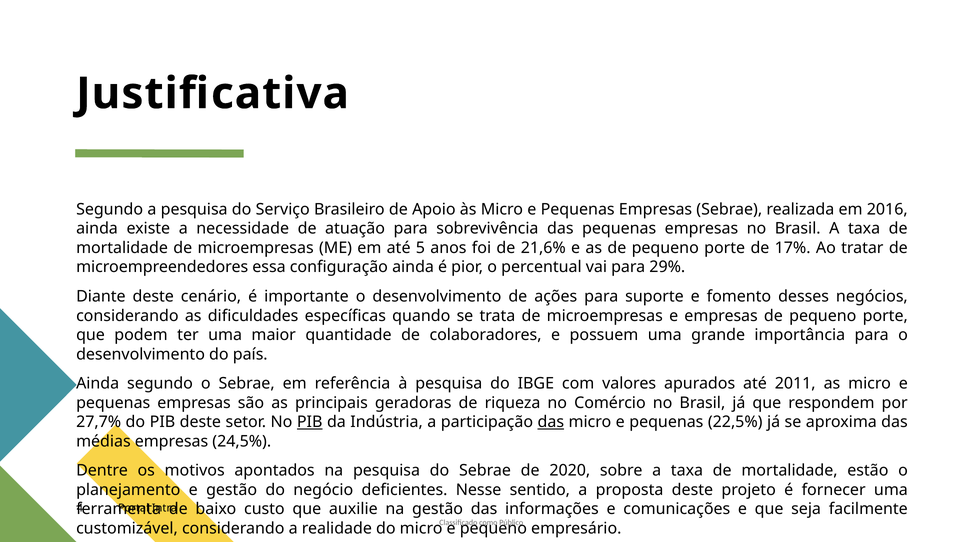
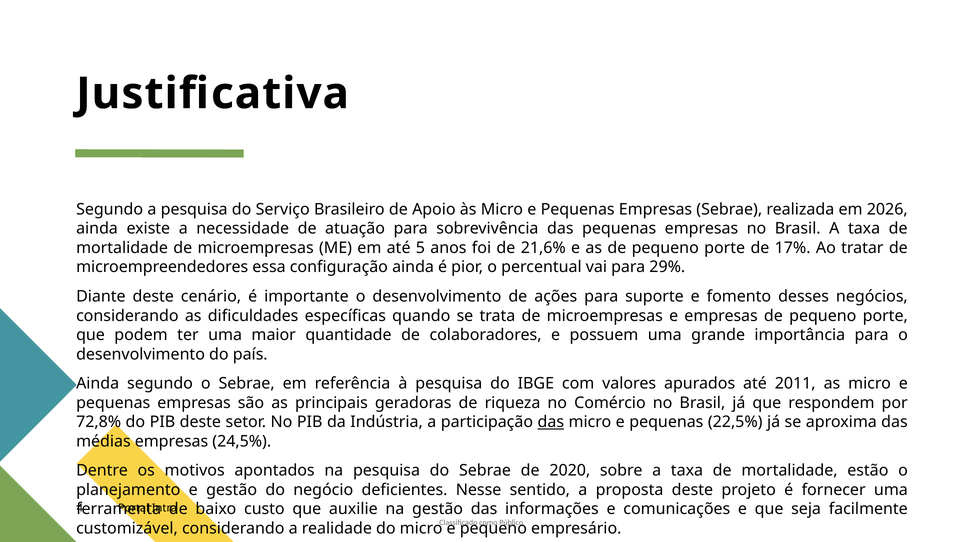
2016: 2016 -> 2026 (887, 209)
27,7%: 27,7% -> 72,8% (99, 422)
PIB underline: present -> none (310, 422)
